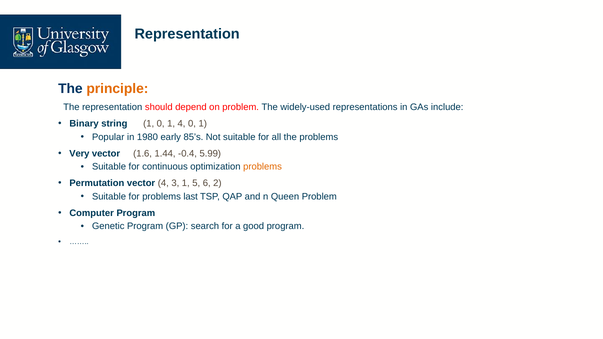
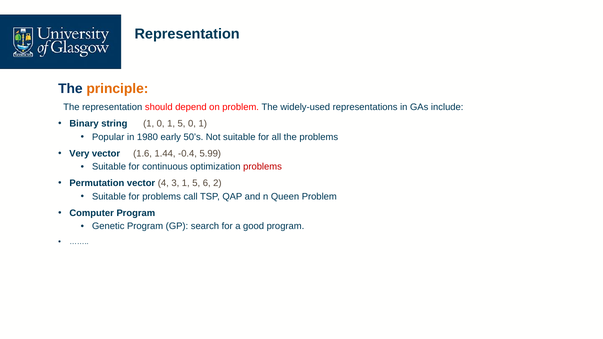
0 1 4: 4 -> 5 (182, 124)
85’s: 85’s -> 50’s (193, 137)
problems colour: orange -> red (263, 167)
last: last -> call (191, 197)
